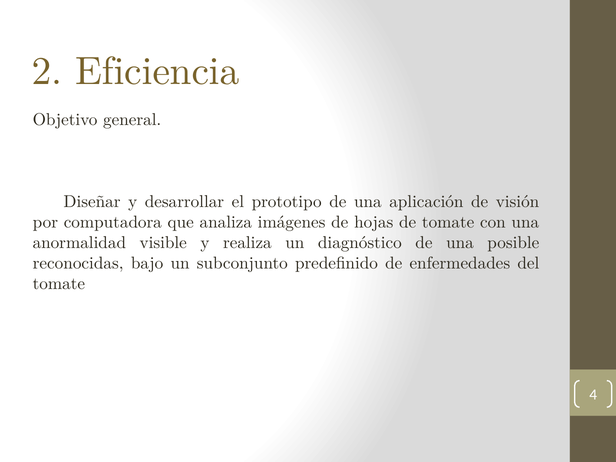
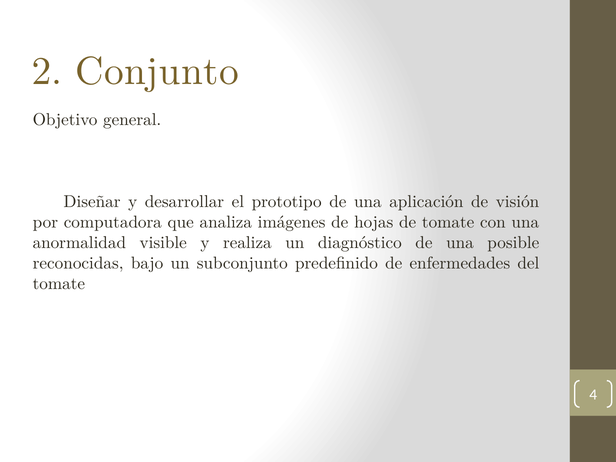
Eficiencia: Eficiencia -> Conjunto (157, 71)
